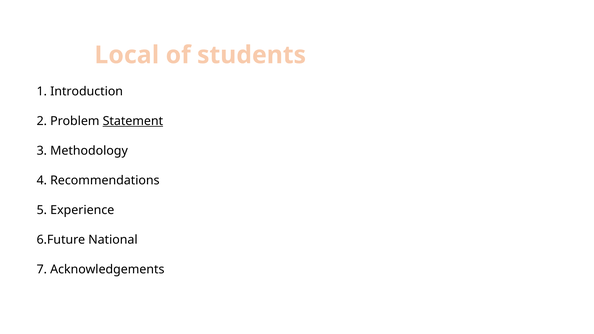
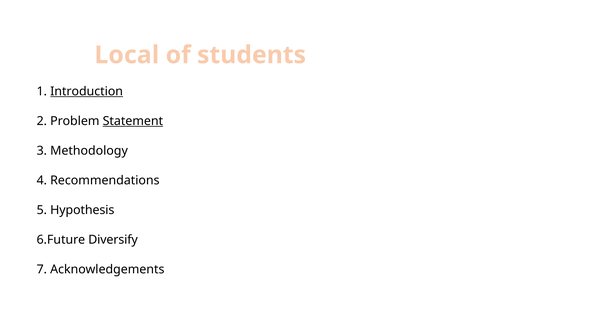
Introduction underline: none -> present (87, 91)
Experience: Experience -> Hypothesis (82, 210)
National: National -> Diversify (113, 240)
